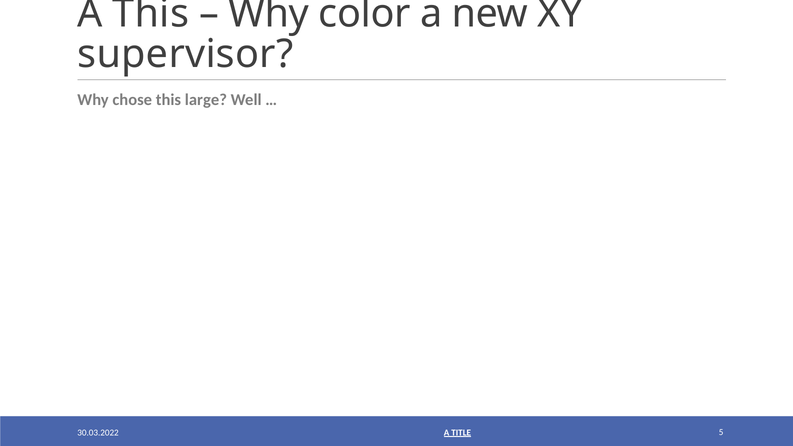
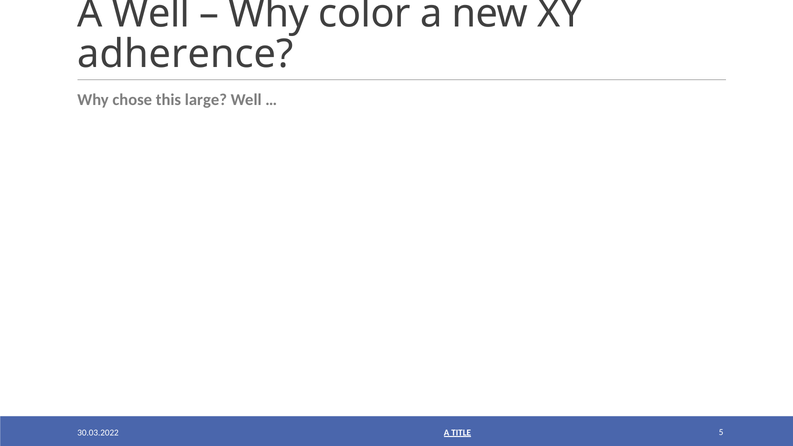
A This: This -> Well (151, 14)
supervisor: supervisor -> adherence (185, 54)
